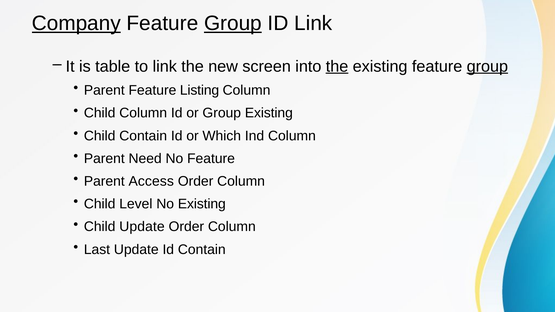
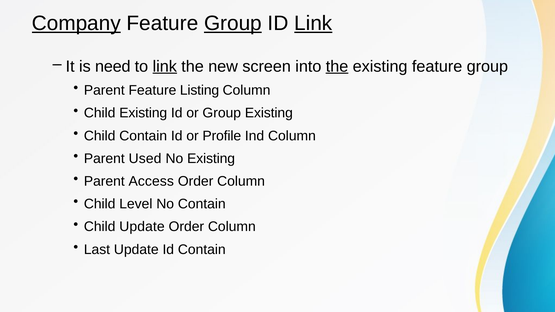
Link underline: none -> present (313, 23)
table: table -> need (113, 66)
link underline: none -> present (165, 66)
group underline: present -> none (487, 66)
Child Column: Column -> Existing (143, 113)
Which: Which -> Profile (222, 136)
Need: Need -> Used (145, 159)
No Feature: Feature -> Existing (211, 159)
No Existing: Existing -> Contain (202, 204)
